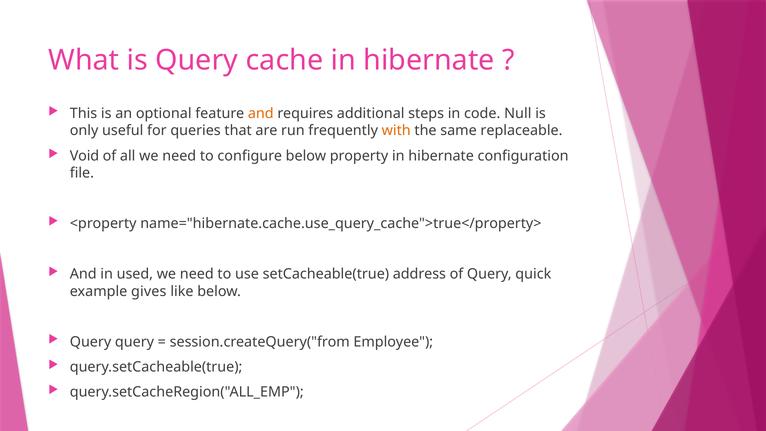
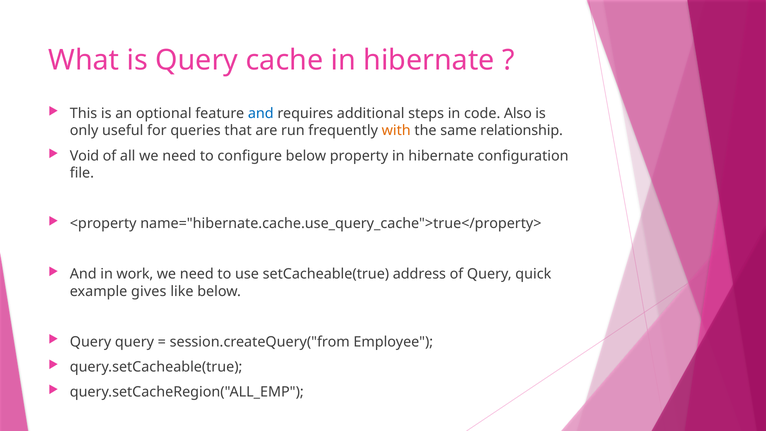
and colour: orange -> blue (261, 113)
Null: Null -> Also (518, 113)
replaceable: replaceable -> relationship (522, 131)
used: used -> work (135, 274)
